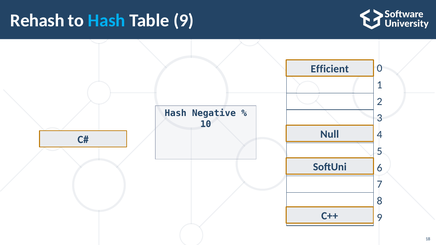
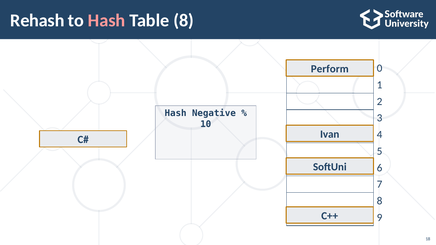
Hash colour: light blue -> pink (107, 21)
Table 9: 9 -> 8 (184, 21)
Efficient: Efficient -> Perform (330, 69)
Null: Null -> Ivan (330, 134)
